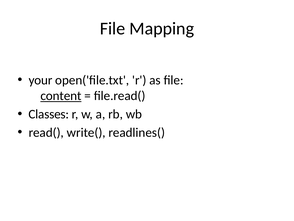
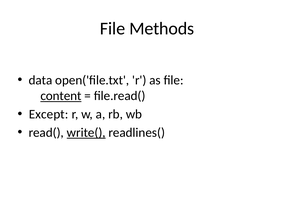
Mapping: Mapping -> Methods (162, 28)
your: your -> data (40, 80)
Classes: Classes -> Except (49, 114)
write( underline: none -> present (86, 132)
